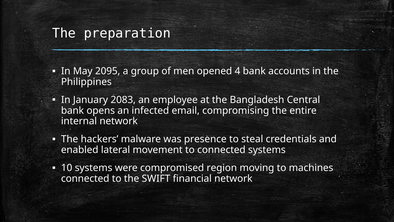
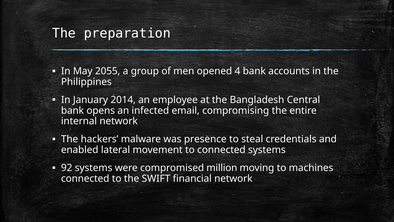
2095: 2095 -> 2055 (108, 71)
2083: 2083 -> 2014 (123, 100)
10: 10 -> 92 (67, 168)
region: region -> million (222, 168)
